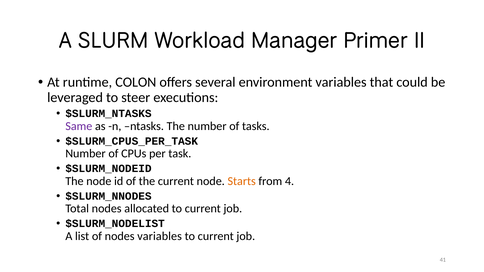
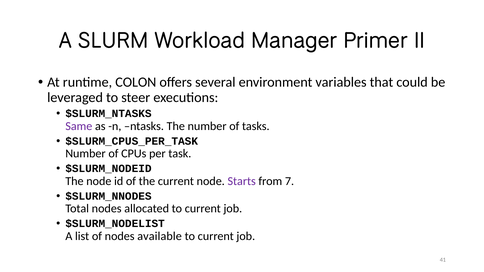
Starts colour: orange -> purple (242, 181)
4: 4 -> 7 (290, 181)
nodes variables: variables -> available (160, 236)
